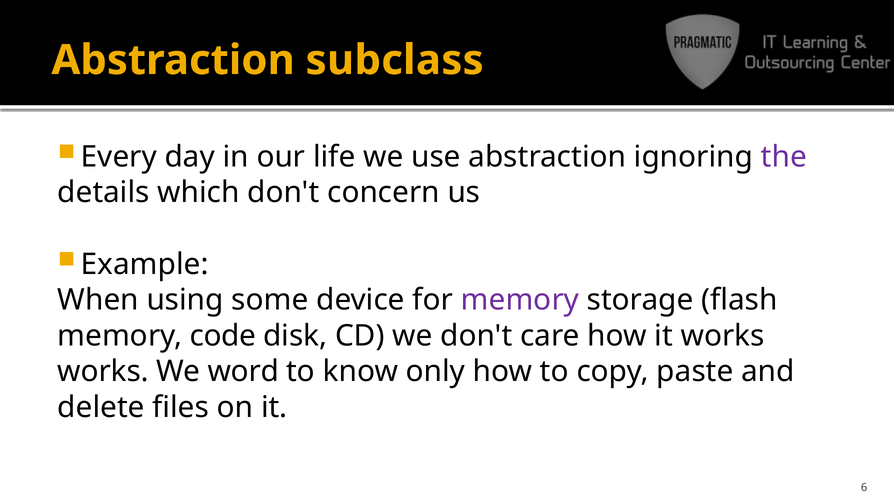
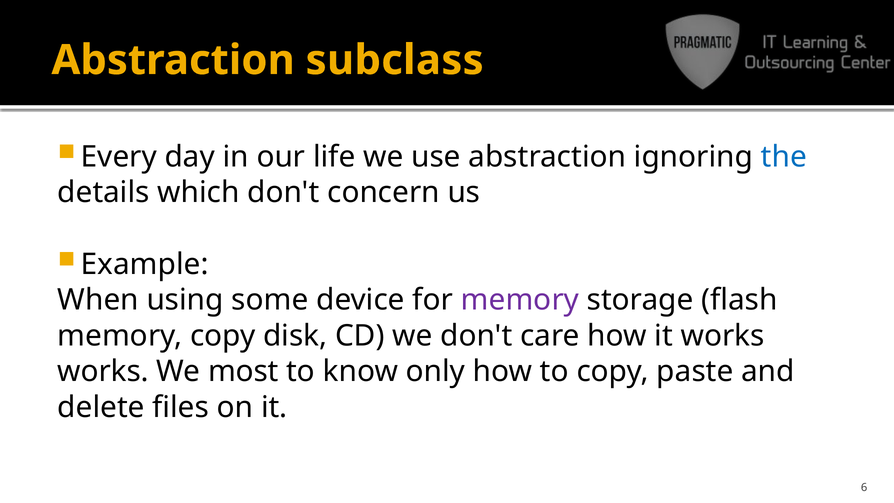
the colour: purple -> blue (784, 157)
memory code: code -> copy (223, 336)
word: word -> most (243, 372)
